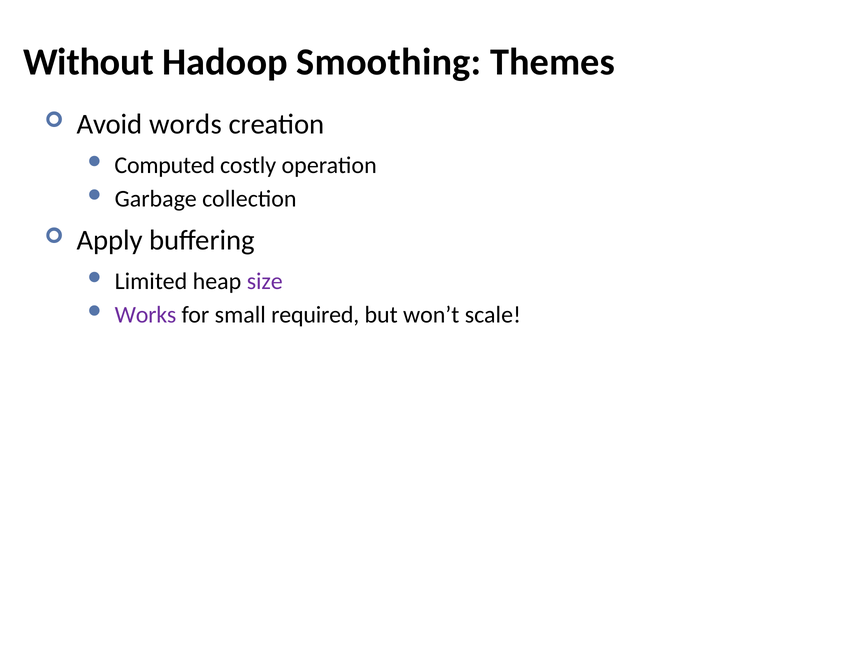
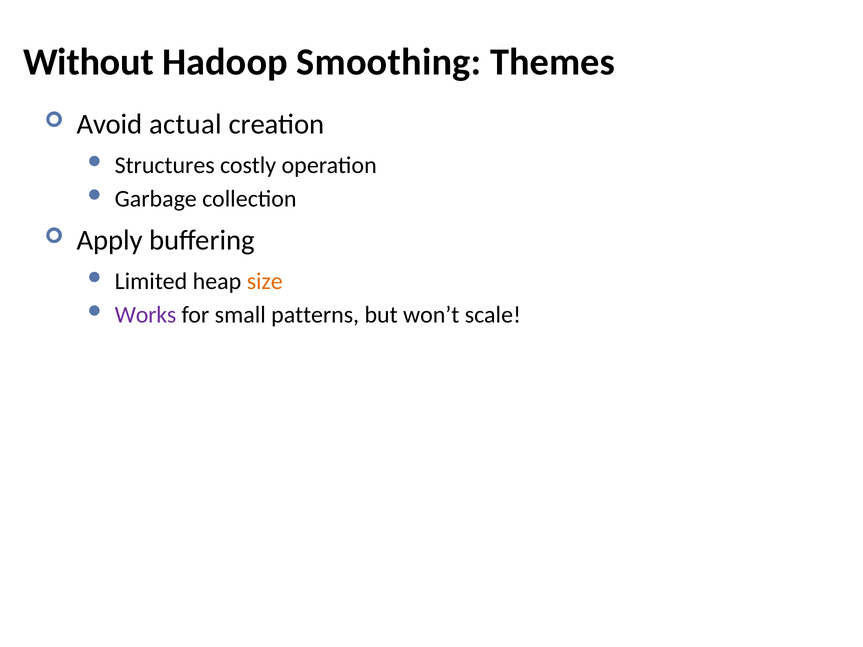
words: words -> actual (185, 124)
Computed: Computed -> Structures (165, 165)
size colour: purple -> orange (265, 281)
required: required -> patterns (315, 315)
